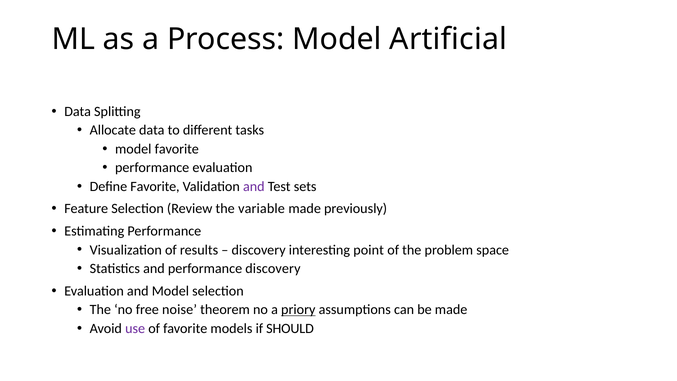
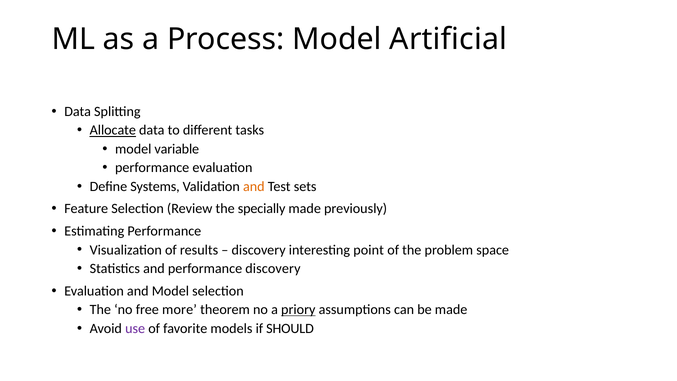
Allocate underline: none -> present (113, 130)
model favorite: favorite -> variable (177, 149)
Define Favorite: Favorite -> Systems (155, 186)
and colour: purple -> orange (254, 186)
variable: variable -> specially (262, 209)
noise: noise -> more (179, 310)
